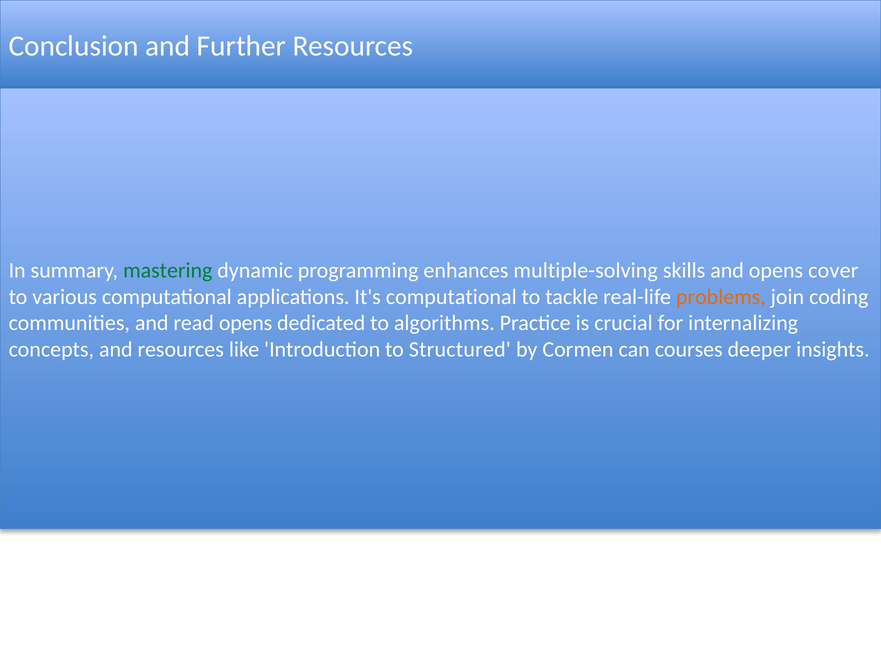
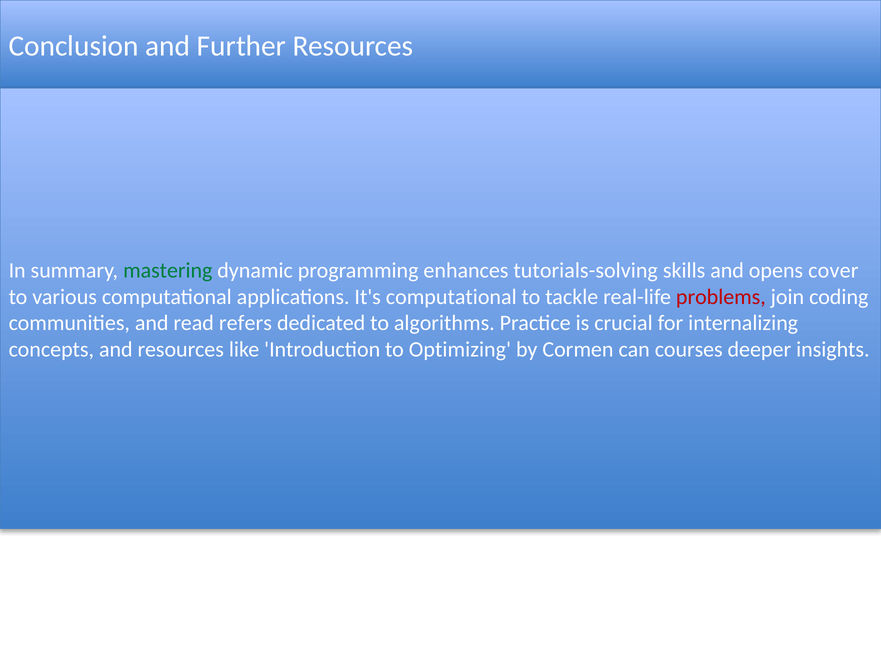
multiple-solving: multiple-solving -> tutorials-solving (586, 270)
problems colour: orange -> red (721, 297)
read opens: opens -> refers (245, 323)
Structured: Structured -> Optimizing (460, 350)
